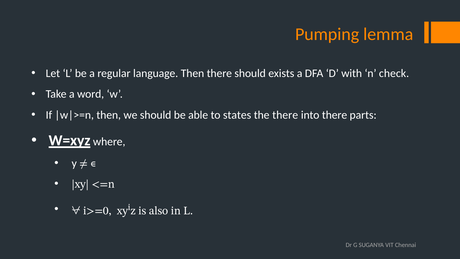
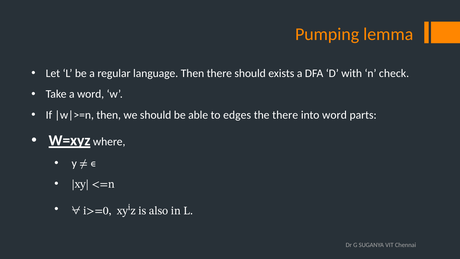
states: states -> edges (237, 115)
into there: there -> word (334, 115)
